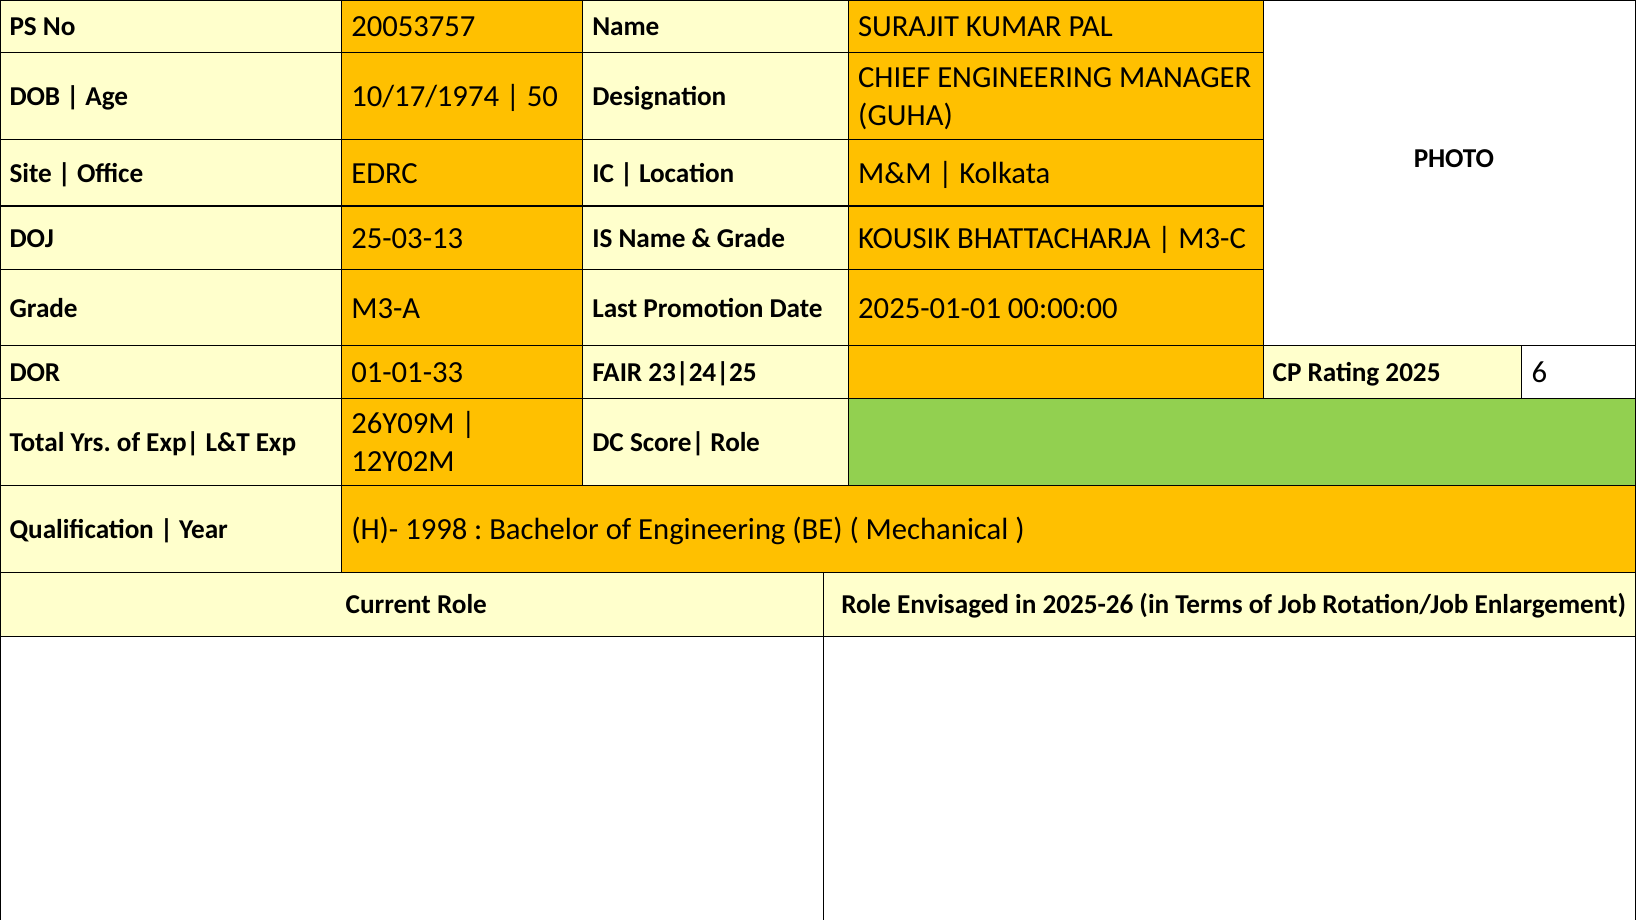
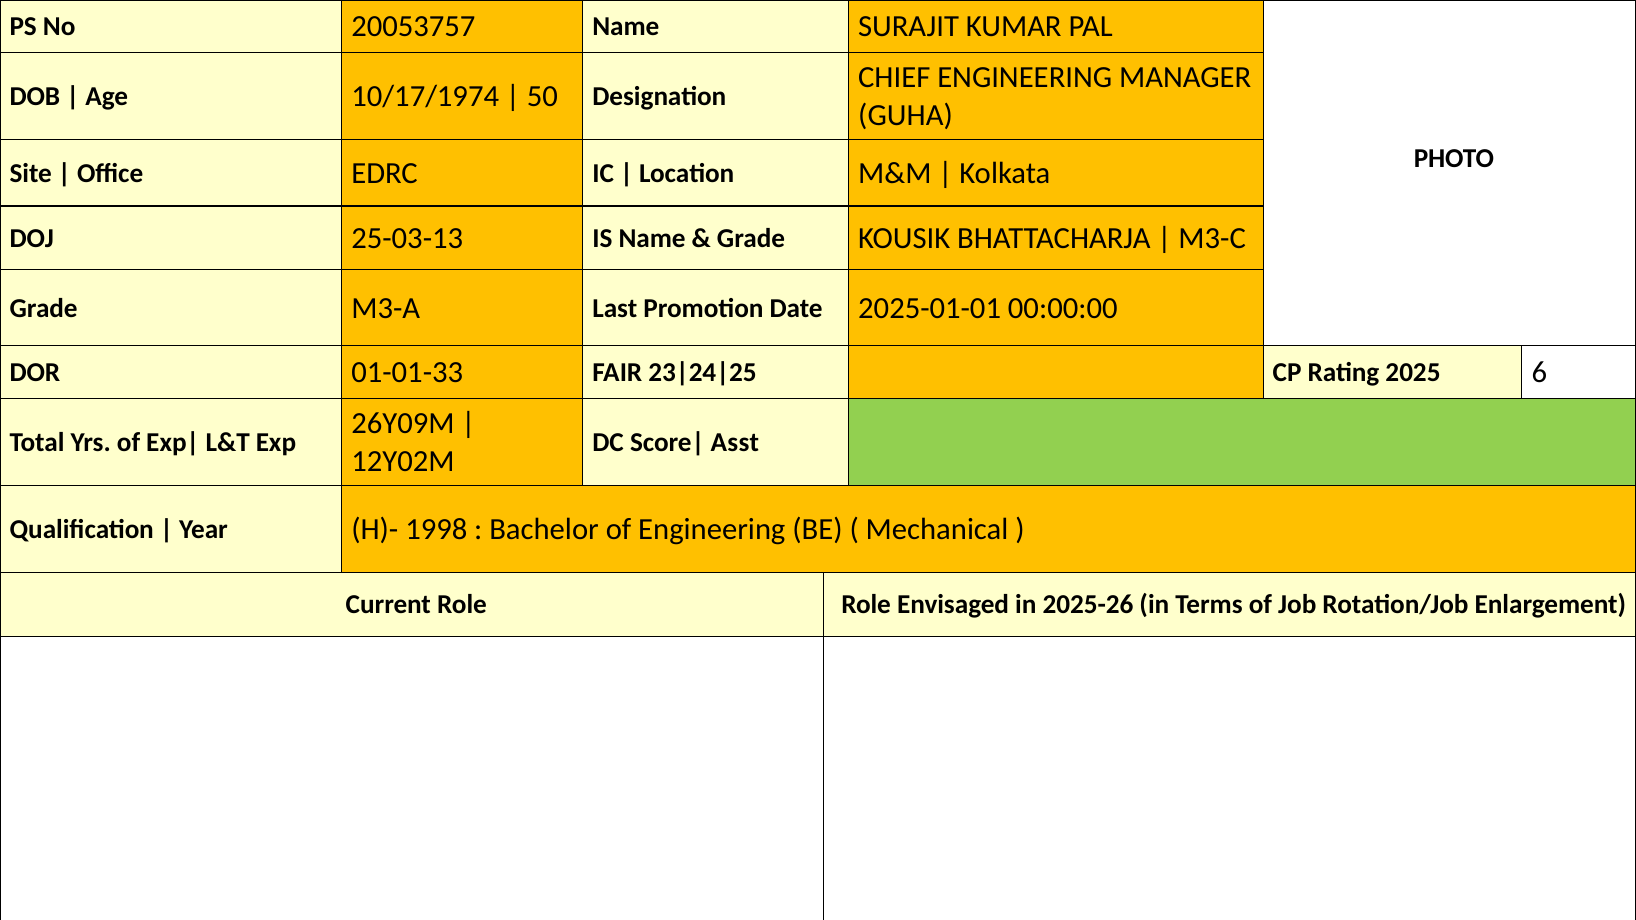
Role: Role -> Asst (735, 442)
